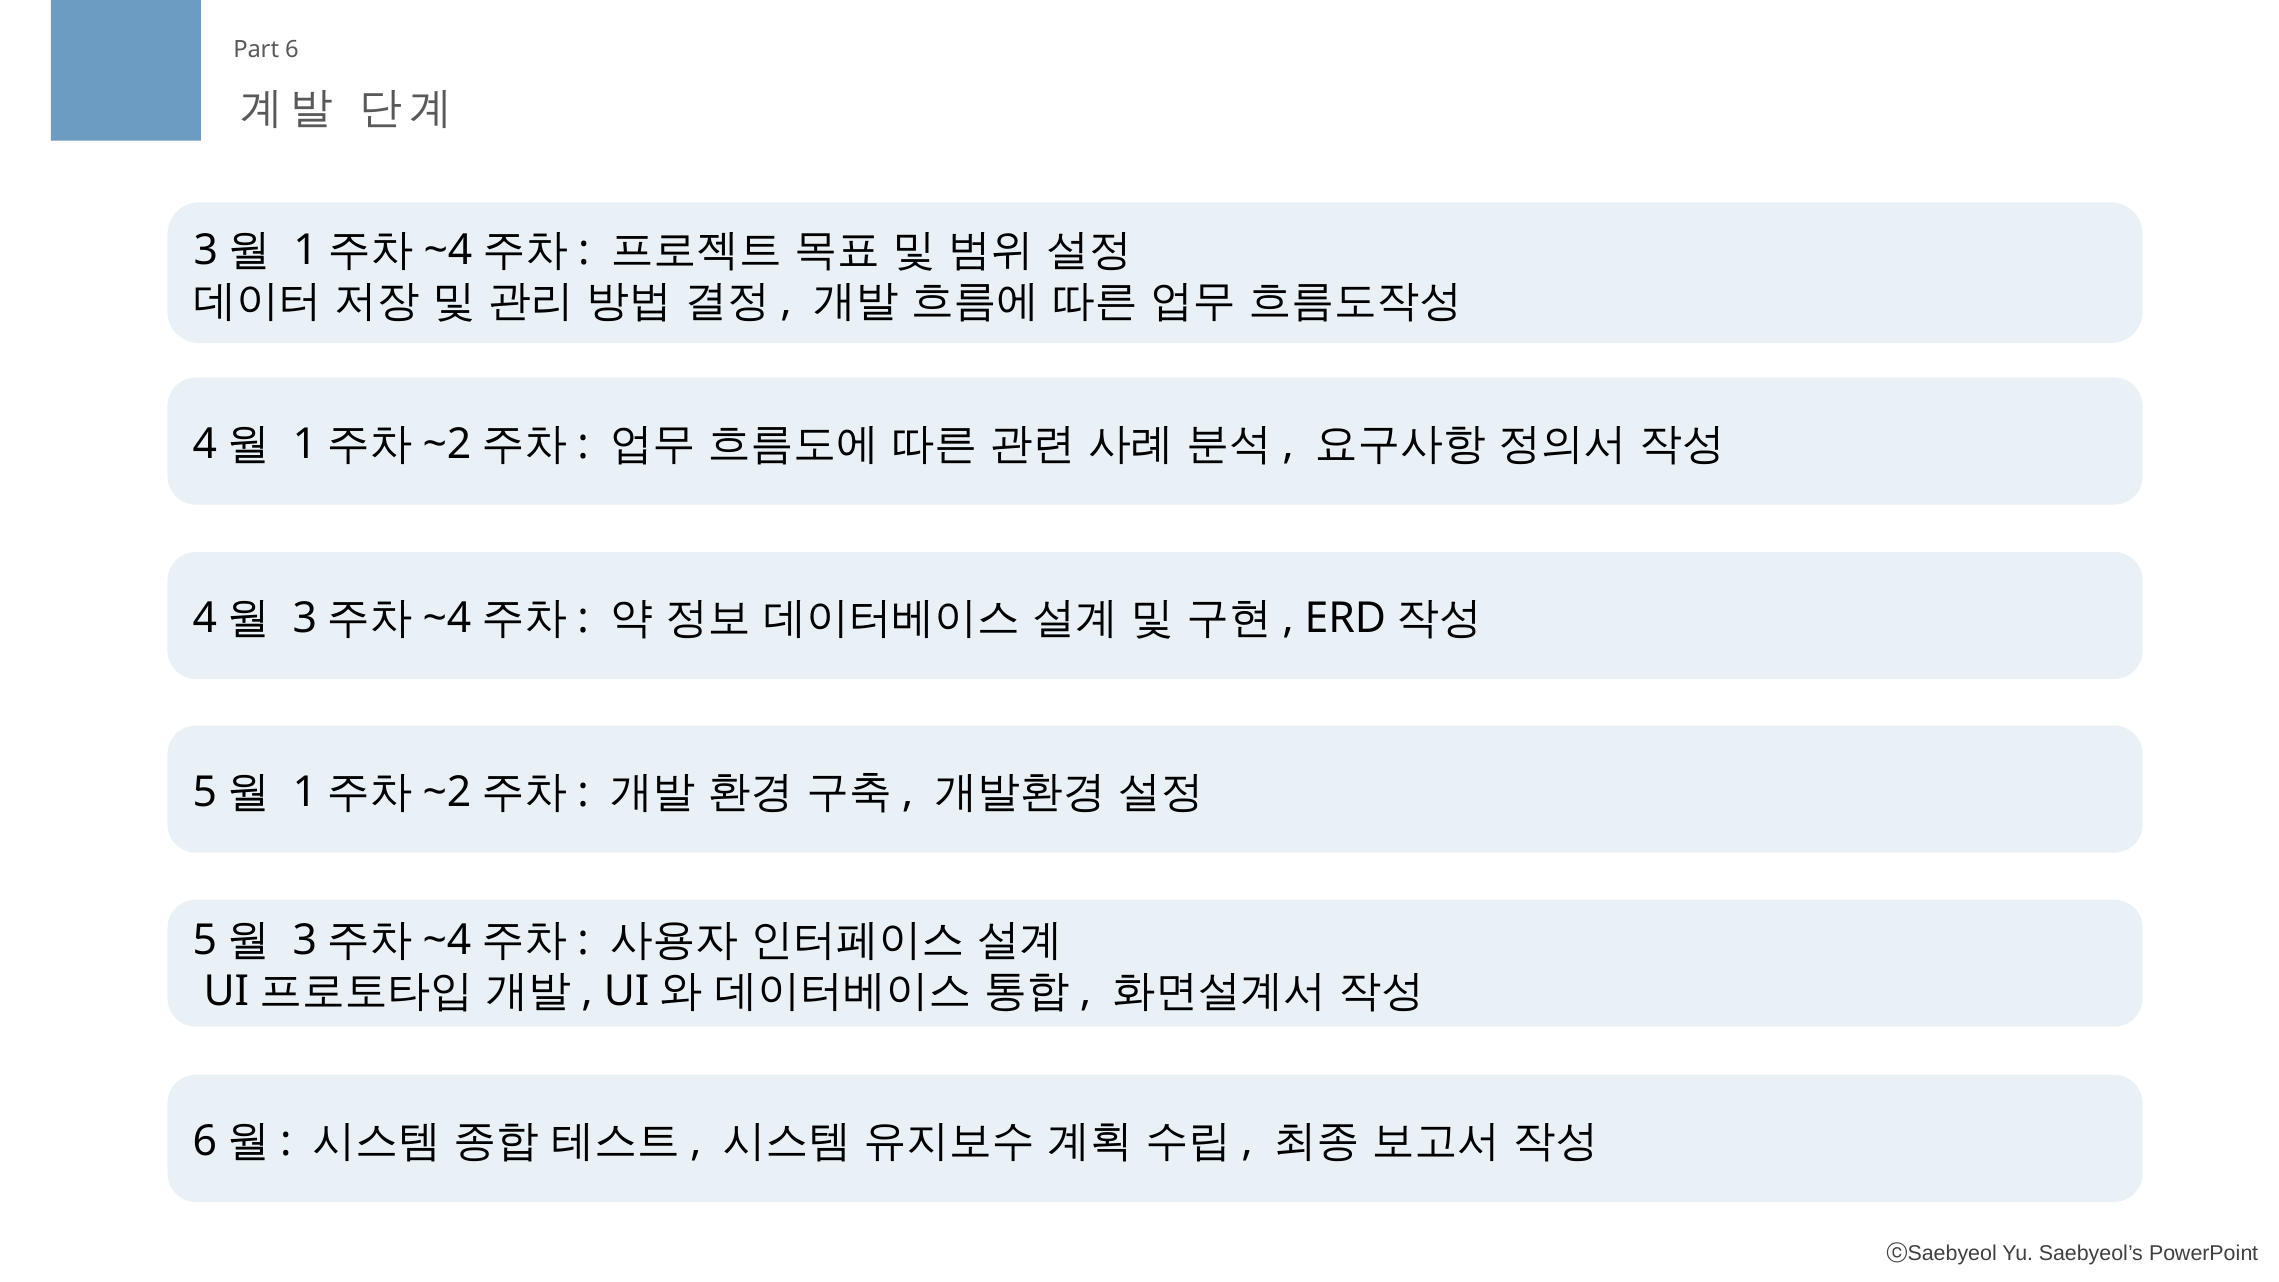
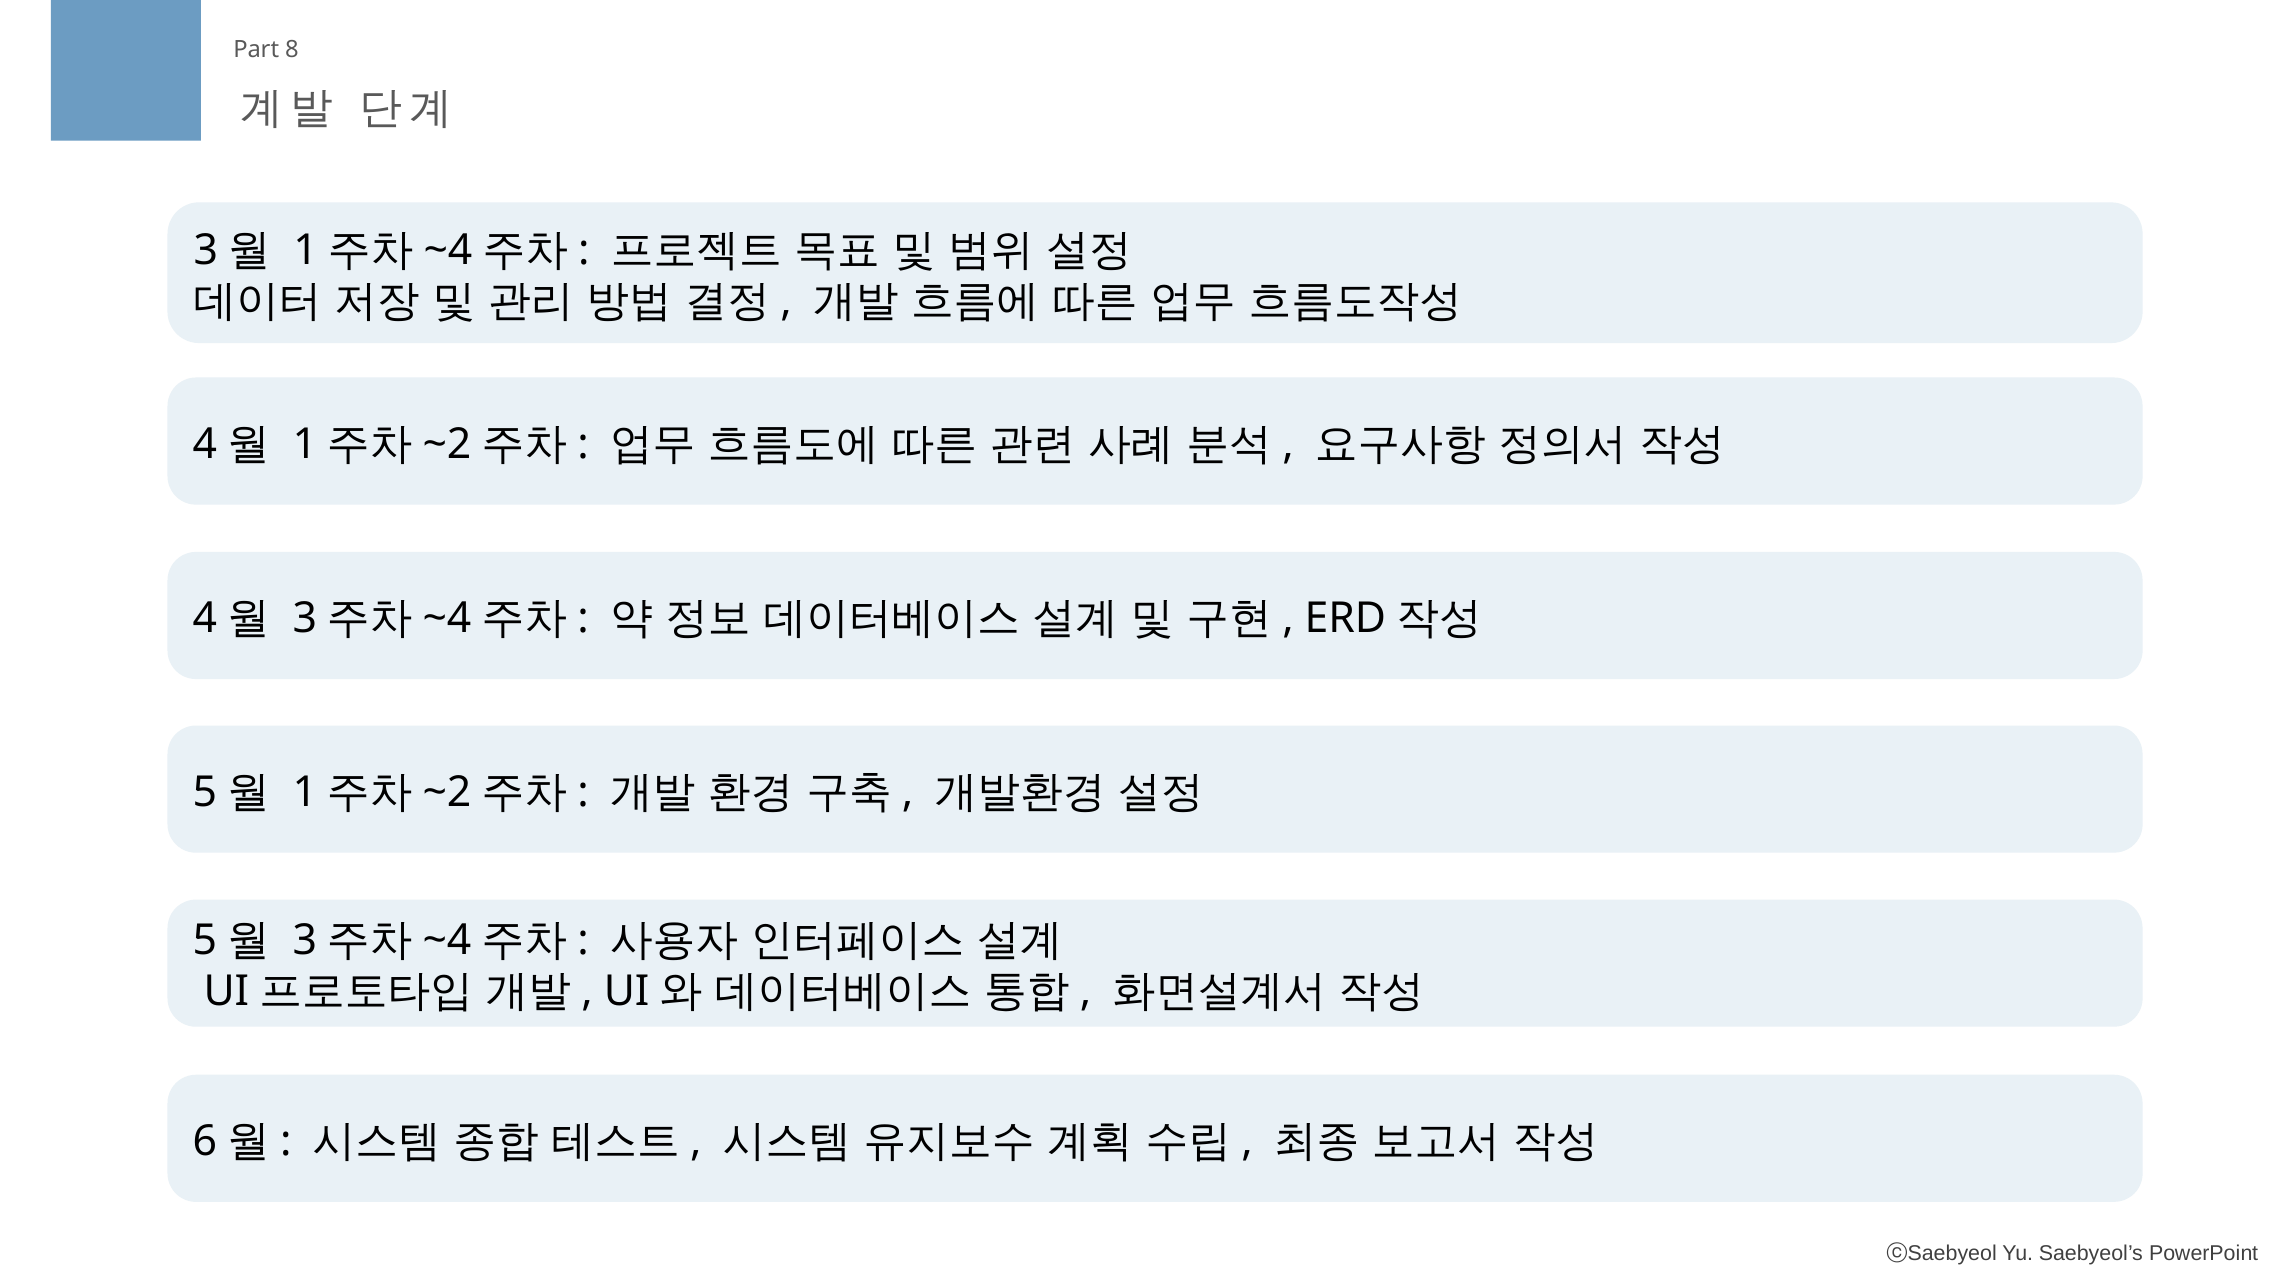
6: 6 -> 8 (292, 50)
